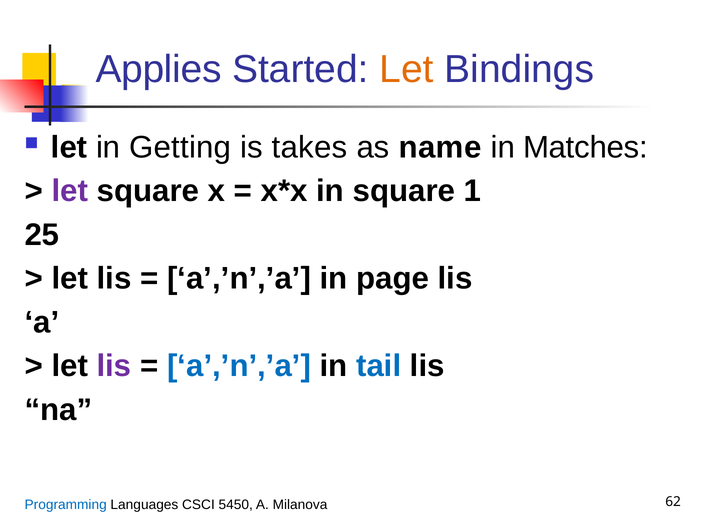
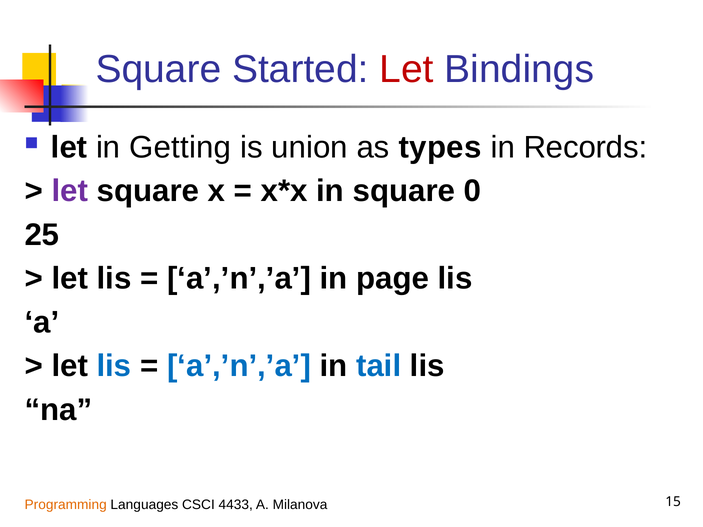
Applies: Applies -> Square (158, 69)
Let colour: orange -> red (407, 69)
takes: takes -> union (310, 147)
name: name -> types (440, 147)
Matches: Matches -> Records (585, 147)
1: 1 -> 0 (473, 191)
lis colour: purple -> blue (114, 366)
Programming colour: blue -> orange (66, 505)
5450: 5450 -> 4433 (236, 505)
62: 62 -> 15 (673, 502)
